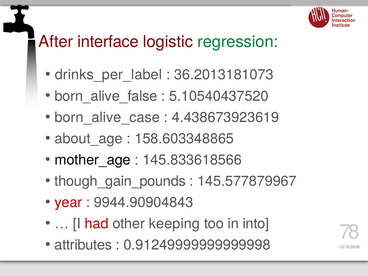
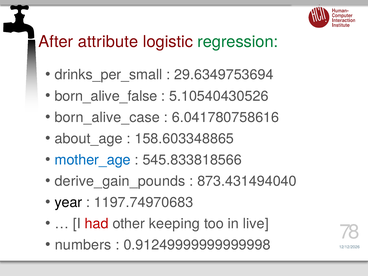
interface: interface -> attribute (108, 42)
drinks_per_label: drinks_per_label -> drinks_per_small (109, 75)
36.2013181073: 36.2013181073 -> 29.6349753694 (224, 75)
5.10540437520: 5.10540437520 -> 5.10540430526 (219, 96)
4.438673923619: 4.438673923619 -> 6.041780758616 (225, 117)
mother_age colour: black -> blue (93, 160)
145.833618566: 145.833618566 -> 545.833818566 (192, 160)
though_gain_pounds: though_gain_pounds -> derive_gain_pounds (120, 181)
145.577879967: 145.577879967 -> 873.431494040 (247, 181)
year colour: red -> black (68, 202)
9944.90904843: 9944.90904843 -> 1197.74970683 (144, 202)
into: into -> live (256, 224)
attributes: attributes -> numbers (83, 245)
